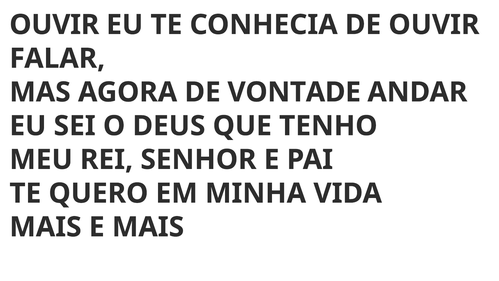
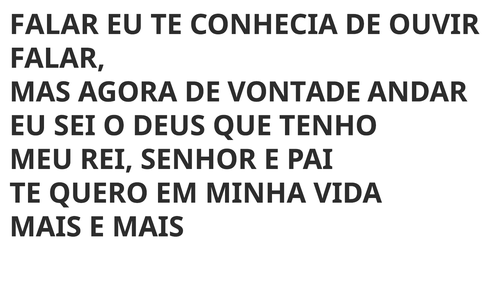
OUVIR: OUVIR -> FALAR (54, 25)
